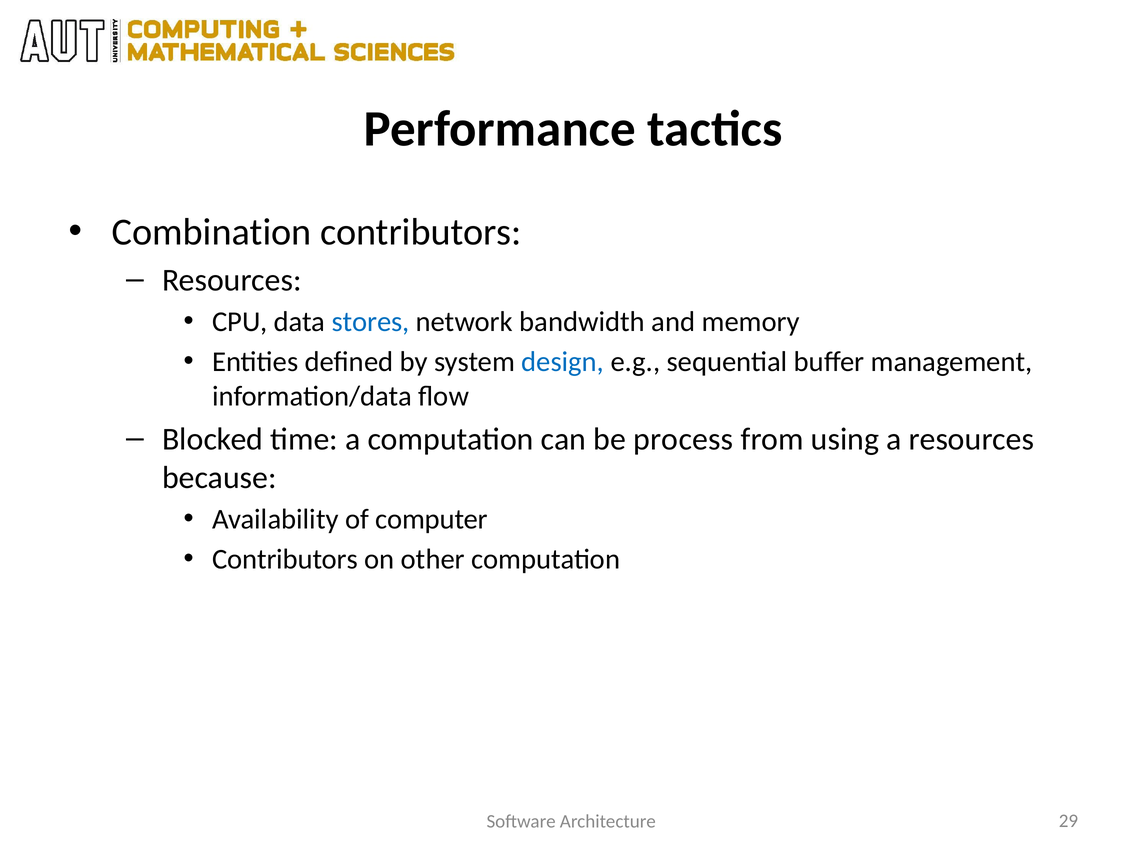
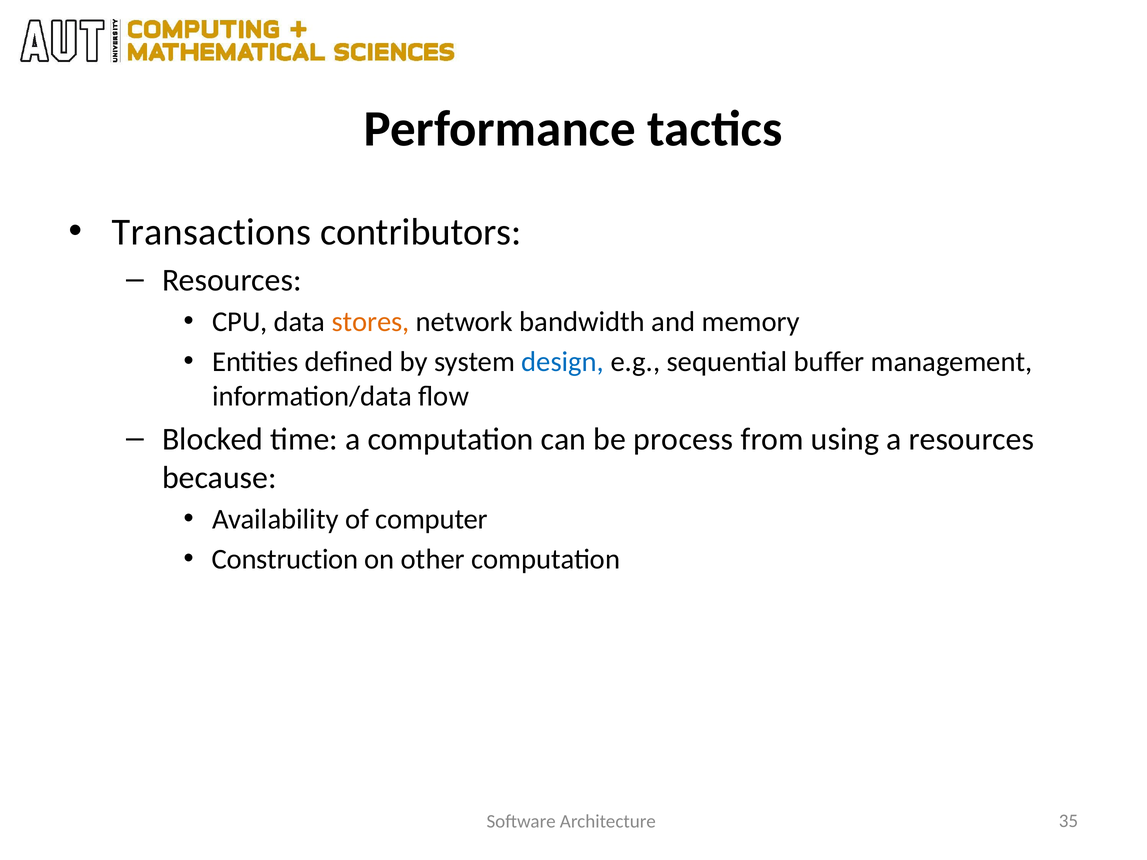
Combination: Combination -> Transactions (212, 232)
stores colour: blue -> orange (371, 322)
Contributors: Contributors -> Construction (285, 560)
29: 29 -> 35 (1068, 821)
